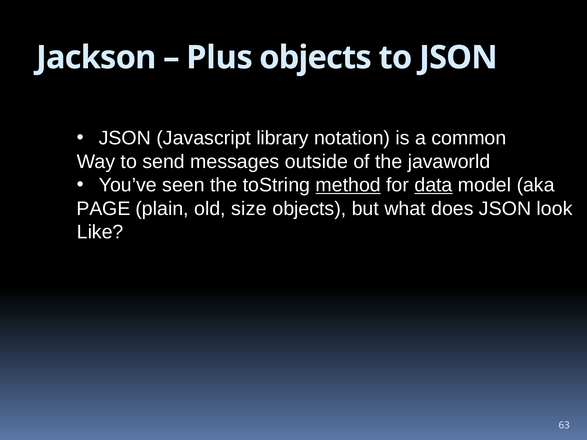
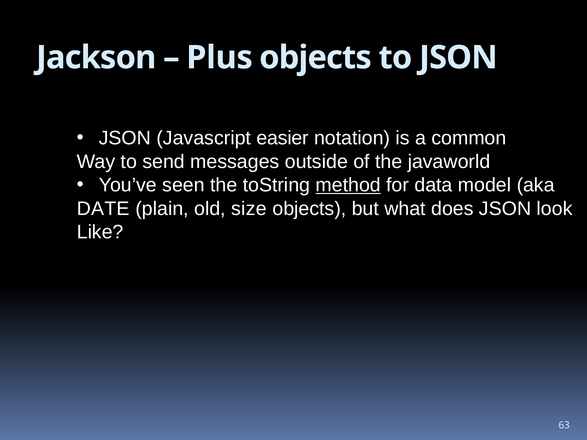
library: library -> easier (283, 138)
data underline: present -> none (434, 185)
PAGE: PAGE -> DATE (103, 209)
